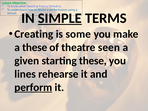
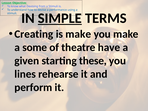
is some: some -> make (78, 34)
a these: these -> some (35, 47)
seen: seen -> have (109, 47)
perform underline: present -> none (33, 87)
